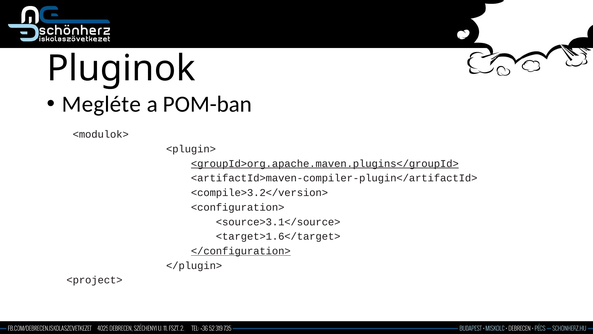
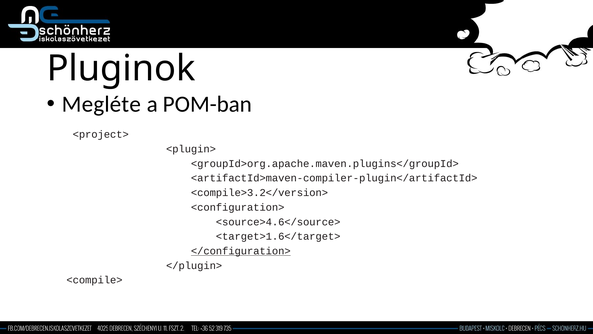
<modulok>: <modulok> -> <project> (101, 134)
<groupId>org.apache.maven.plugins</groupId> underline: present -> none (325, 163)
<source>3.1</source>: <source>3.1</source> -> <source>4.6</source> (278, 222)
<project>: <project> -> <compile> (94, 280)
